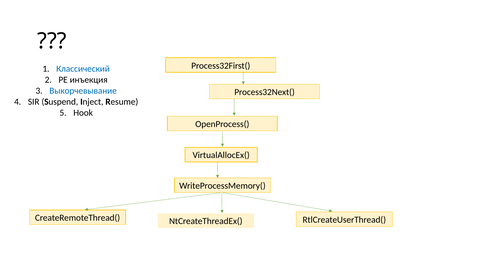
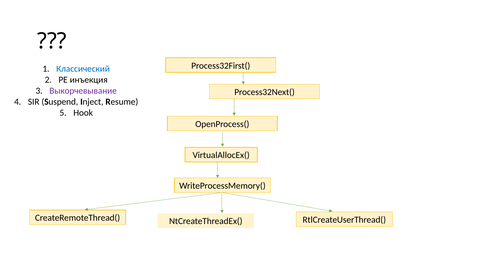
Выкорчевывание colour: blue -> purple (83, 91)
